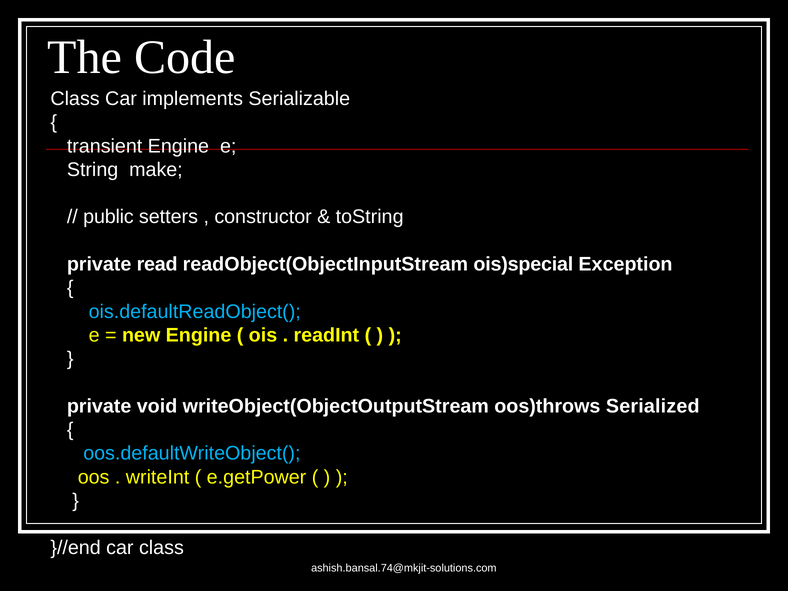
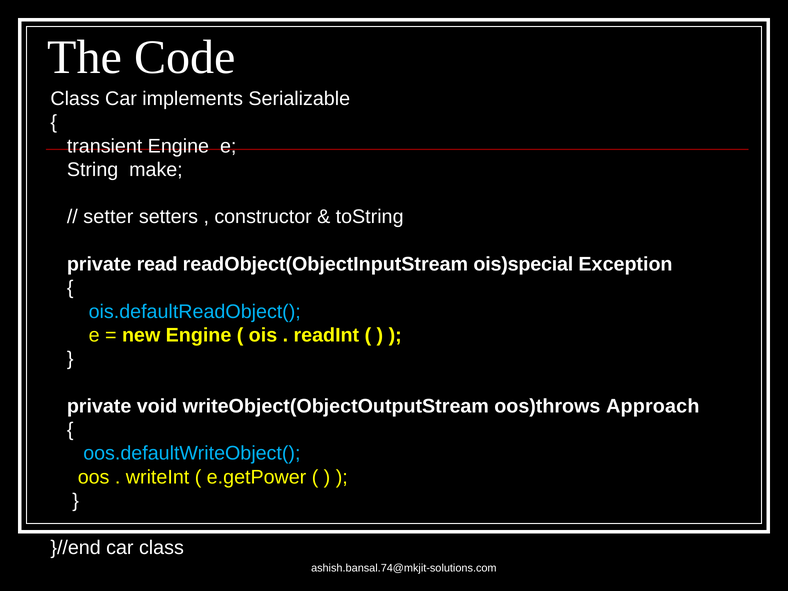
public: public -> setter (108, 217)
Serialized: Serialized -> Approach (653, 406)
